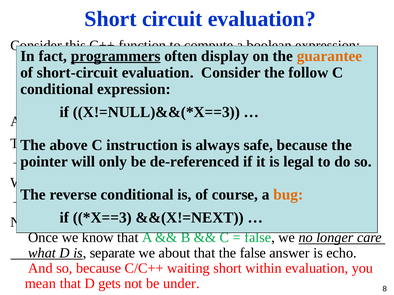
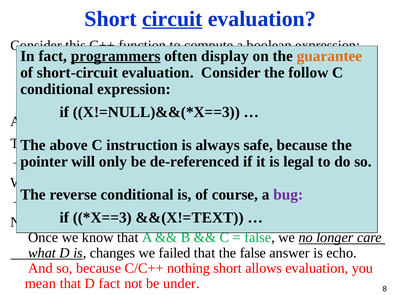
circuit underline: none -> present (172, 19)
bug colour: orange -> purple (288, 195)
&&(X!=NEXT: &&(X!=NEXT -> &&(X!=TEXT (190, 218)
separate: separate -> changes (113, 253)
about: about -> failed (175, 253)
waiting: waiting -> nothing (189, 269)
within: within -> allows (264, 269)
D gets: gets -> fact (110, 284)
